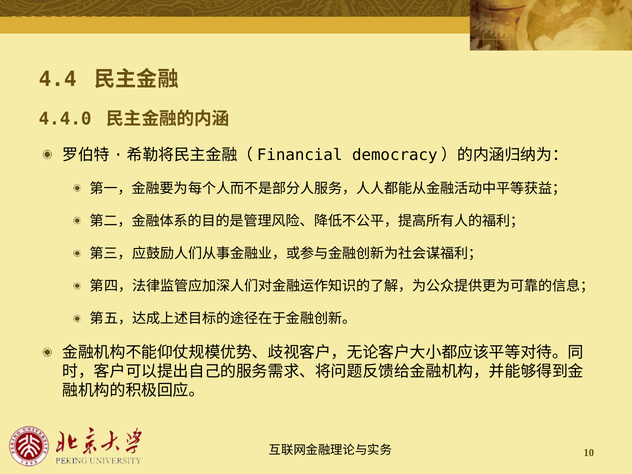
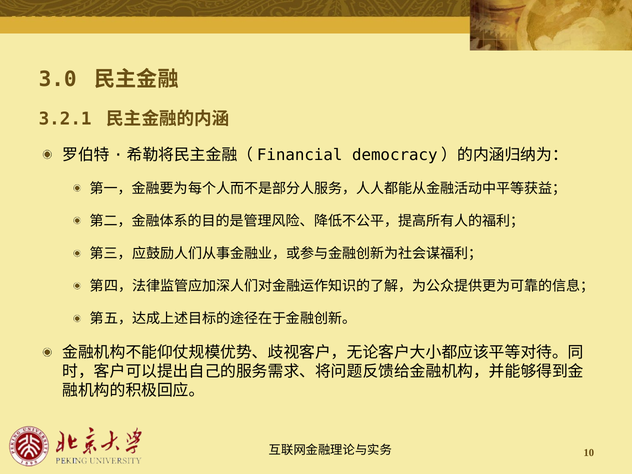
4.4: 4.4 -> 3.0 (58, 79)
4.4.0: 4.4.0 -> 3.2.1 (65, 119)
